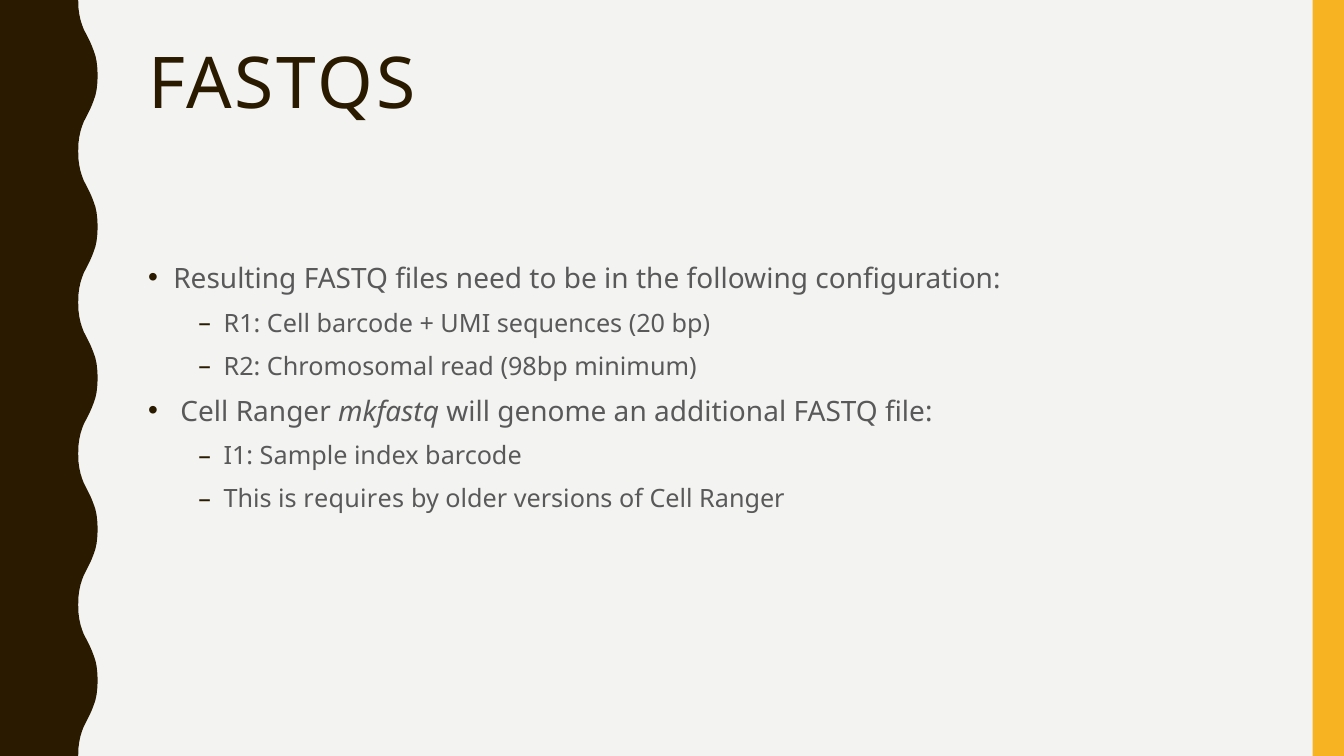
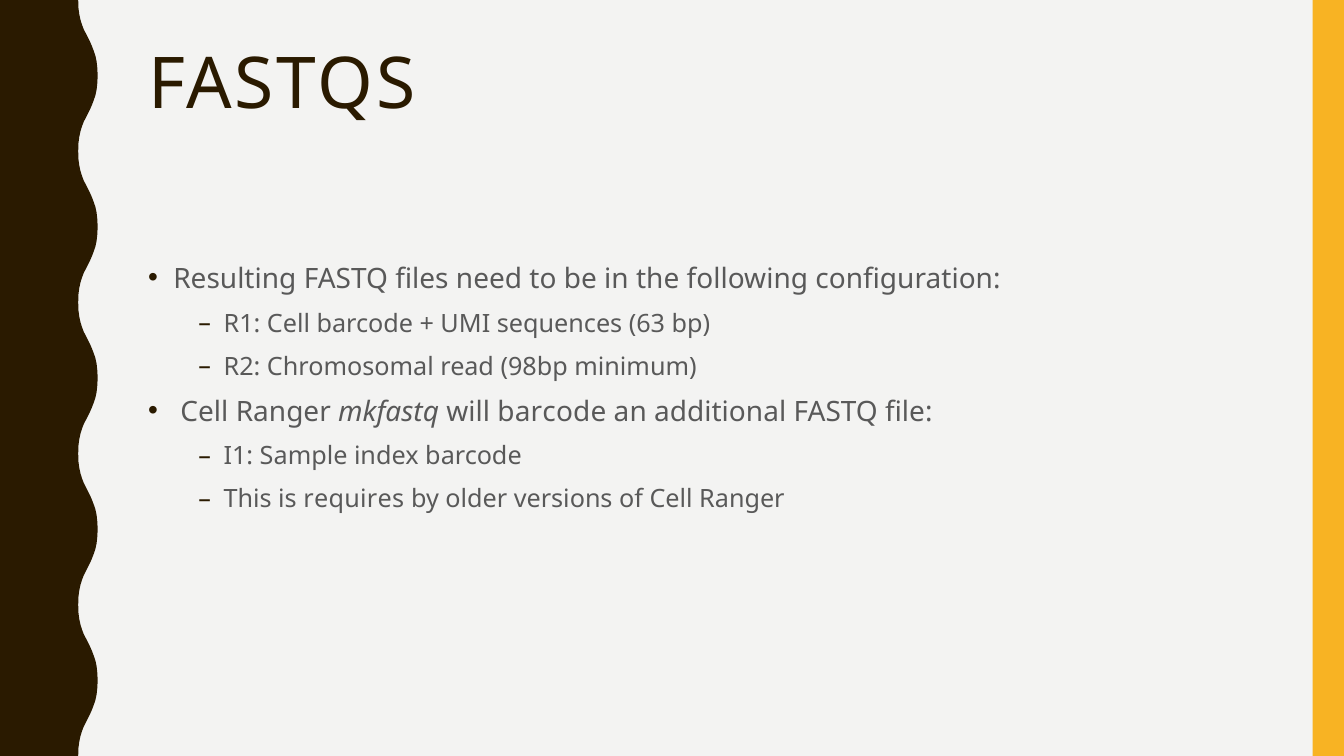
20: 20 -> 63 (647, 324)
will genome: genome -> barcode (552, 412)
